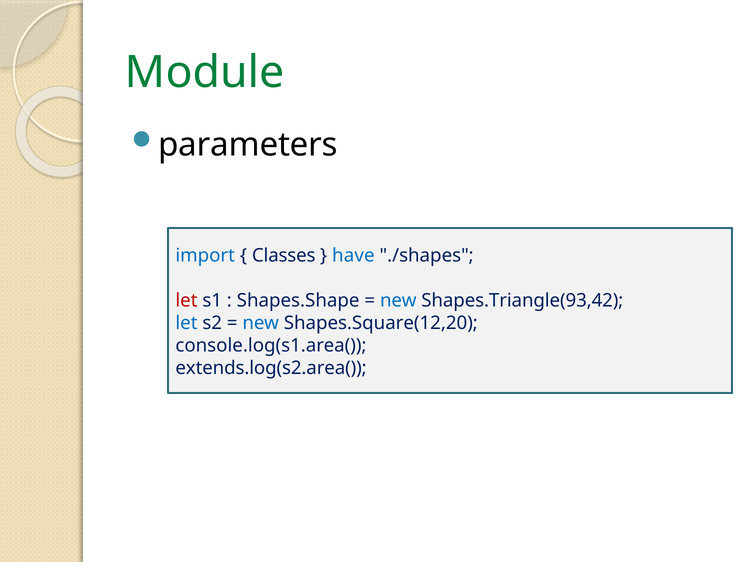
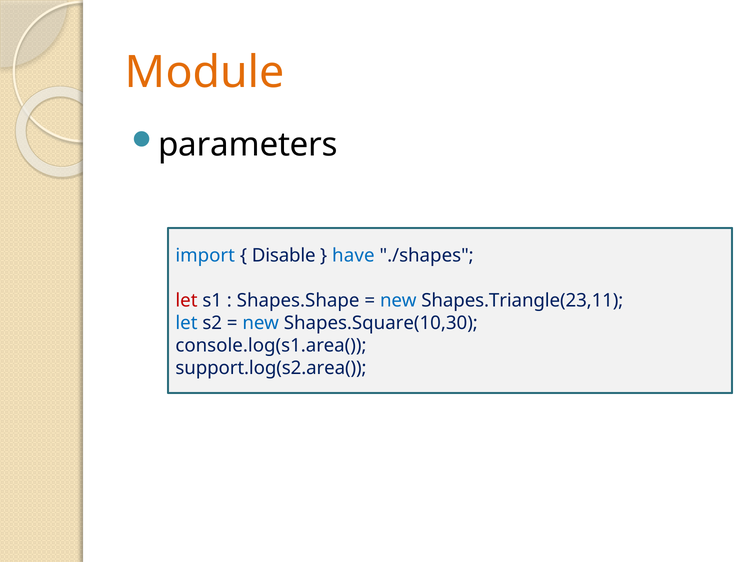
Module colour: green -> orange (205, 72)
Classes: Classes -> Disable (284, 255)
Shapes.Triangle(93,42: Shapes.Triangle(93,42 -> Shapes.Triangle(23,11 (522, 300)
Shapes.Square(12,20: Shapes.Square(12,20 -> Shapes.Square(10,30 (381, 323)
extends.log(s2.area(: extends.log(s2.area( -> support.log(s2.area( (271, 368)
